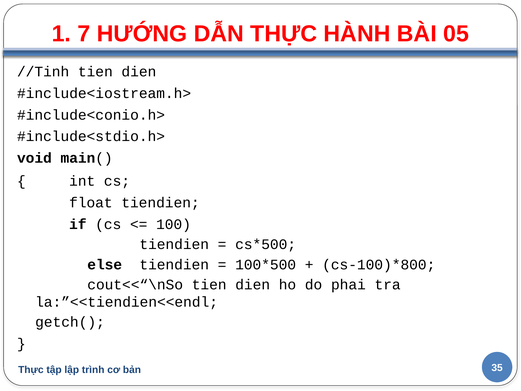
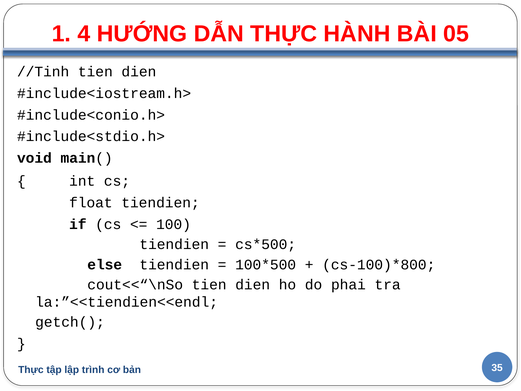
7: 7 -> 4 (84, 34)
